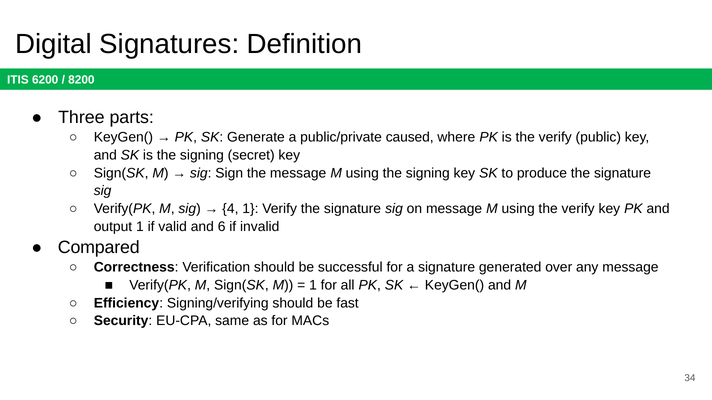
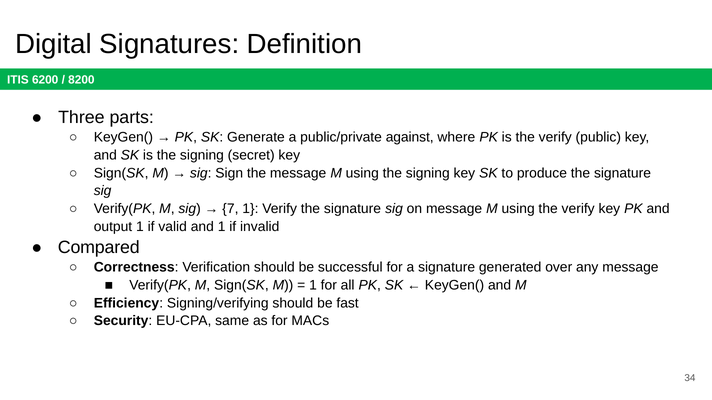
caused: caused -> against (410, 137)
4: 4 -> 7 (230, 209)
and 6: 6 -> 1 (222, 227)
